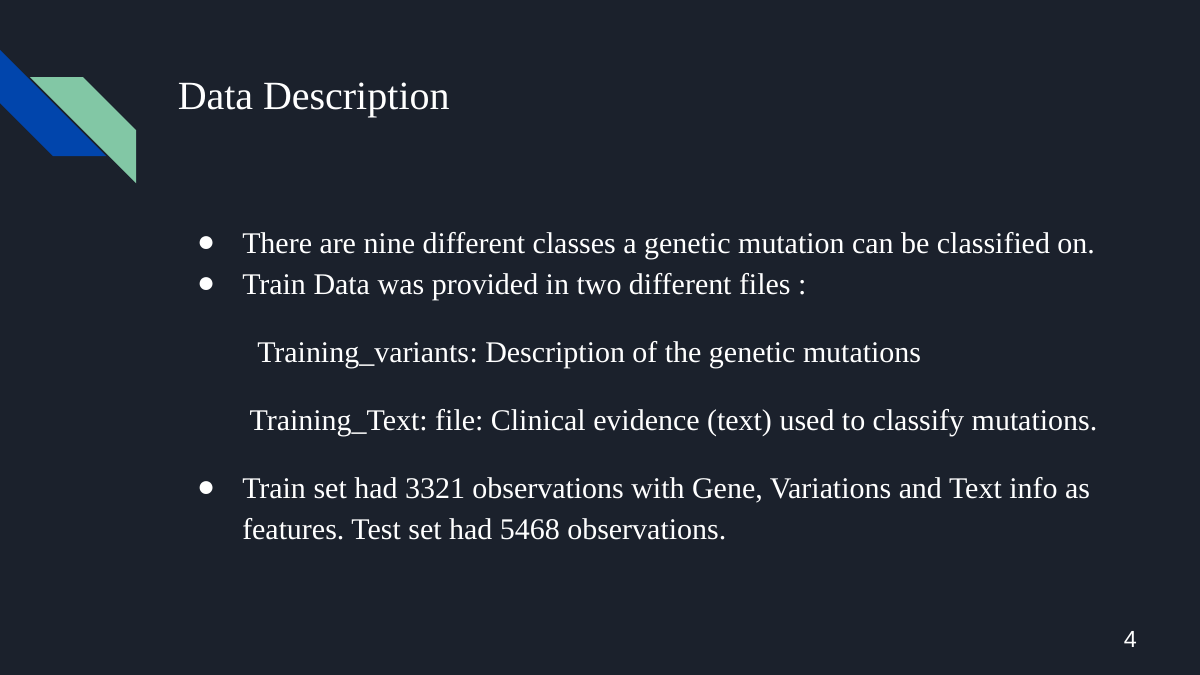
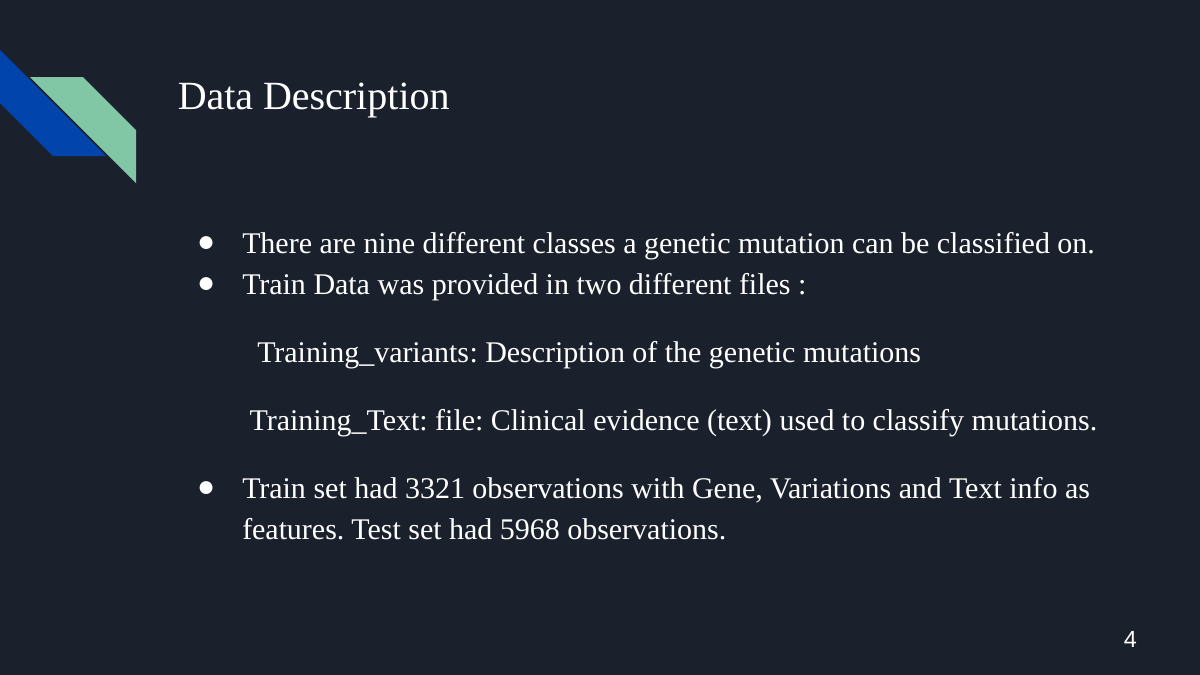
5468: 5468 -> 5968 (530, 530)
